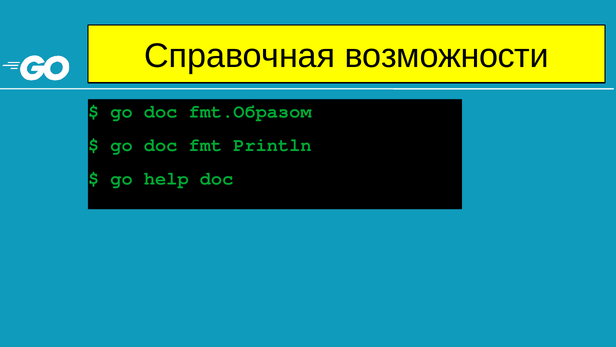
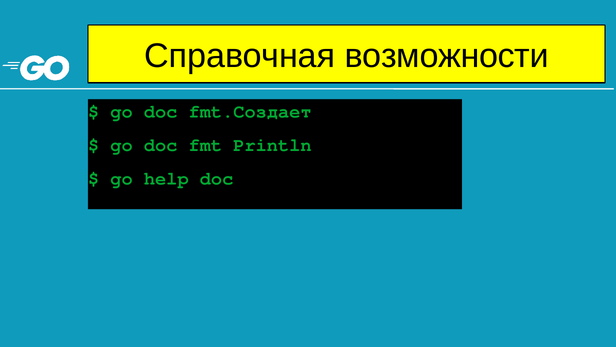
fmt.Образом: fmt.Образом -> fmt.Создает (250, 111)
